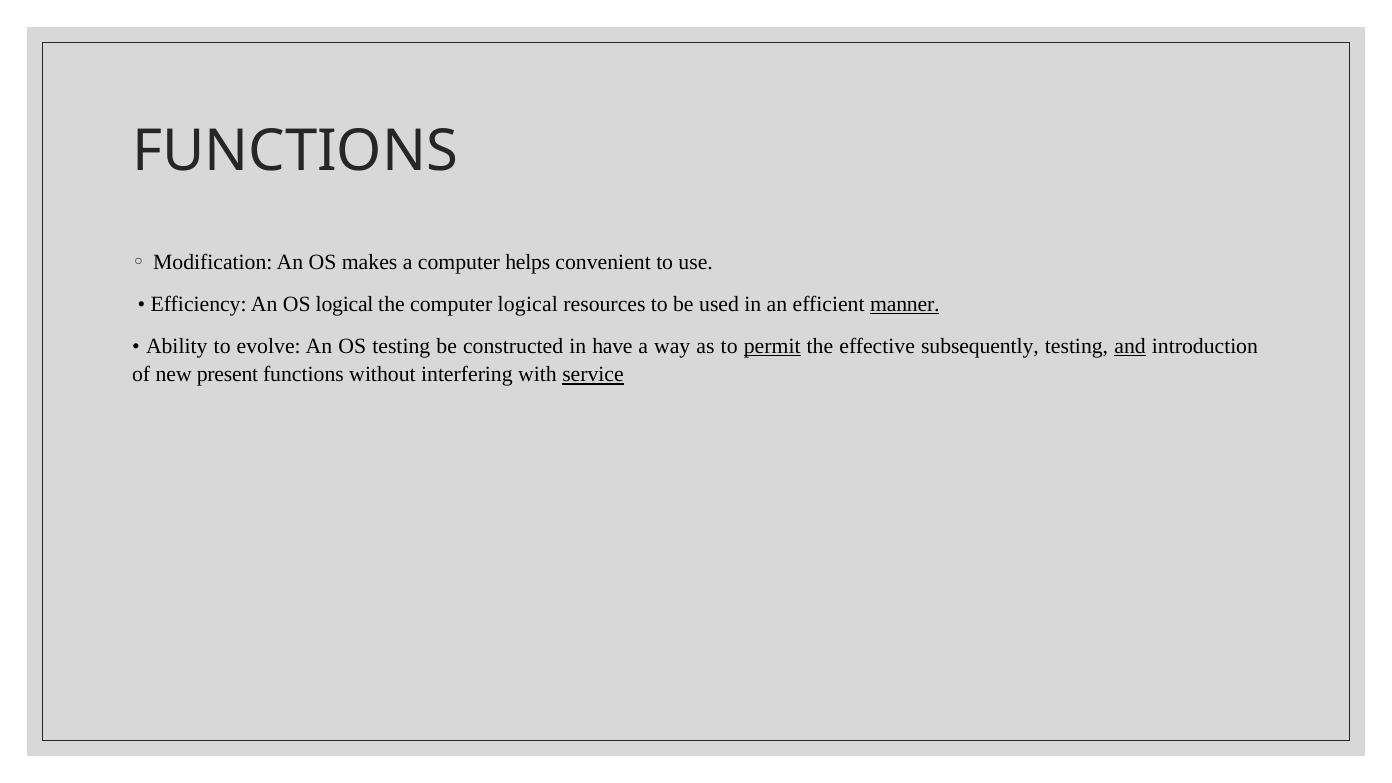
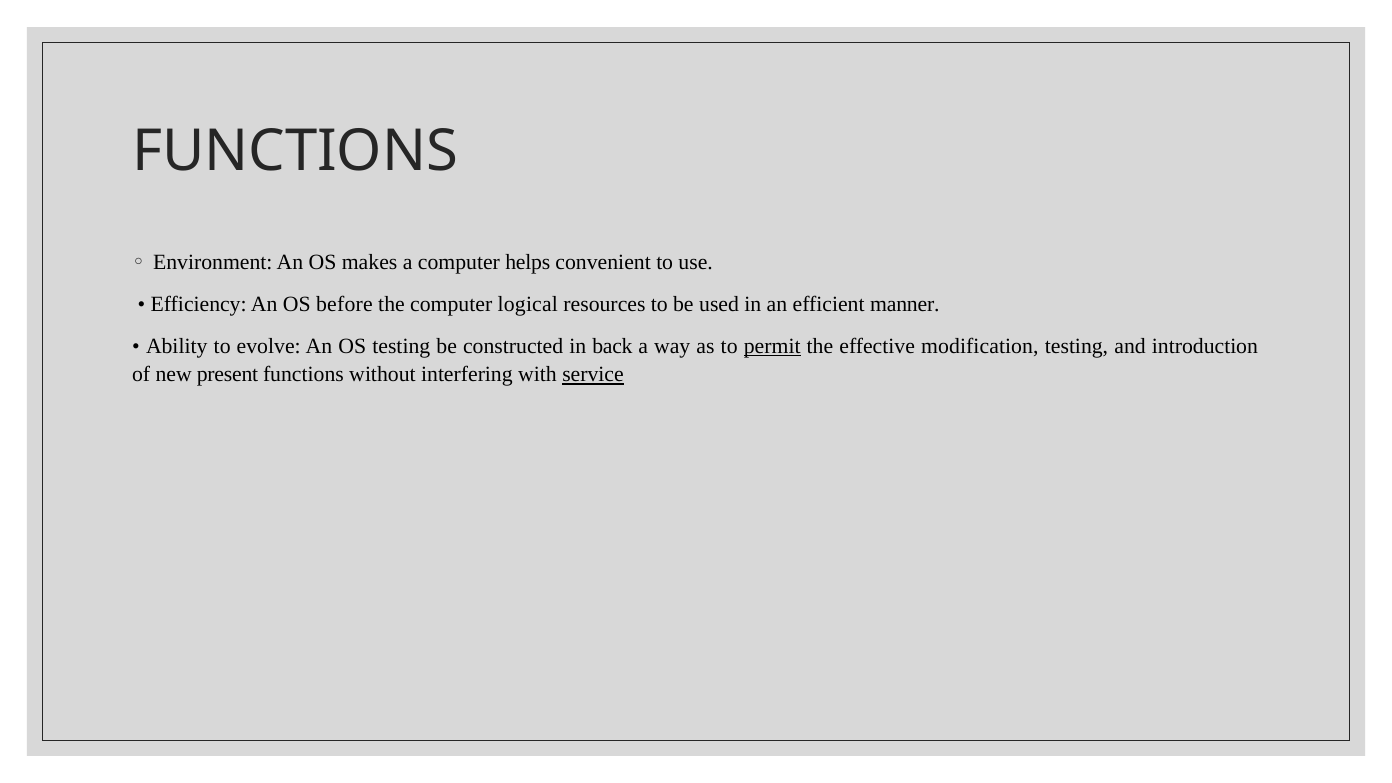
Modification: Modification -> Environment (213, 262)
OS logical: logical -> before (344, 304)
manner underline: present -> none (905, 304)
have: have -> back (612, 346)
subsequently: subsequently -> modification (980, 346)
and underline: present -> none (1130, 346)
